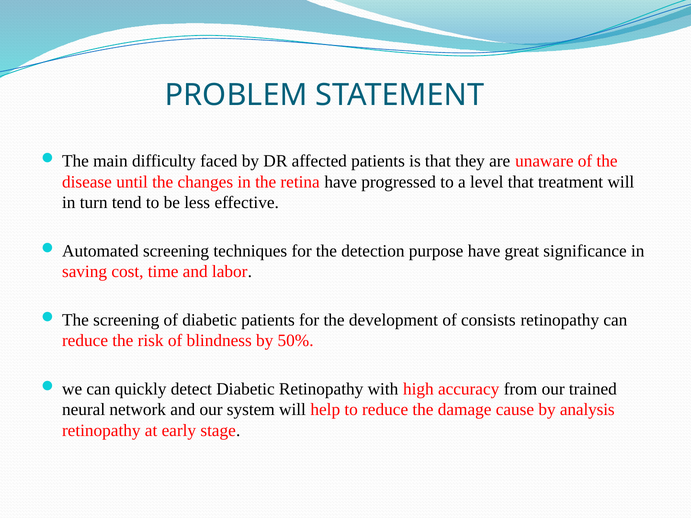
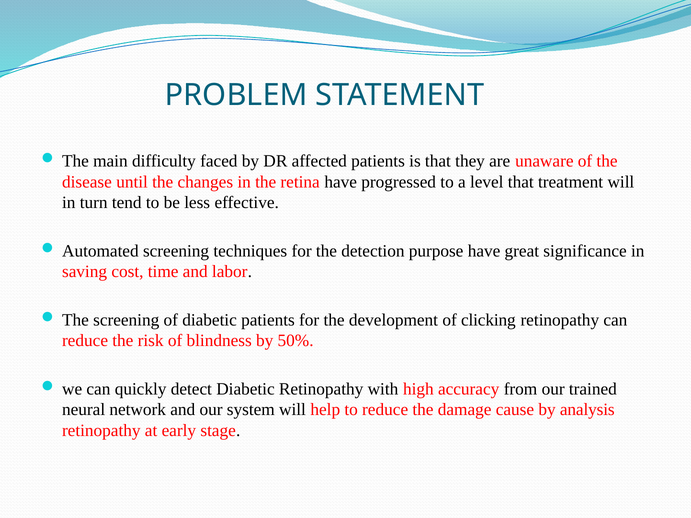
consists: consists -> clicking (488, 320)
